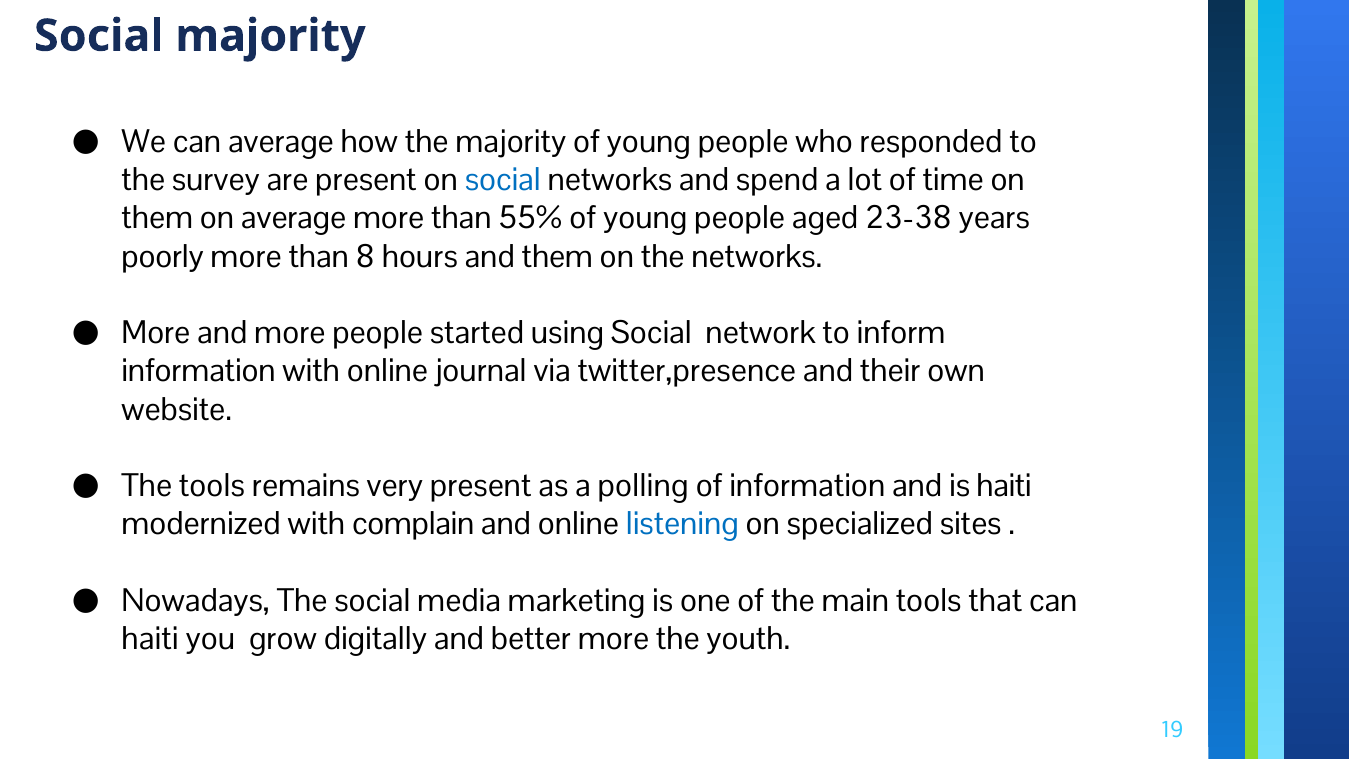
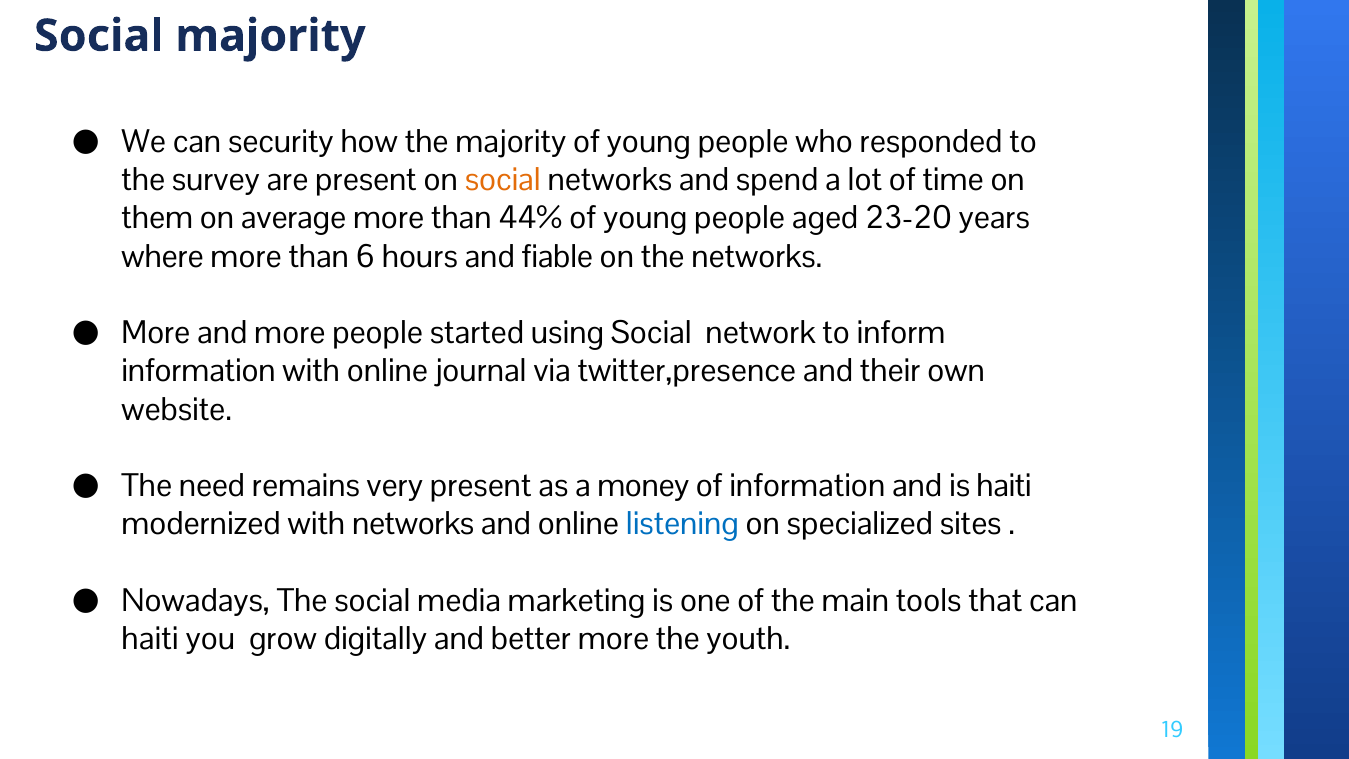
can average: average -> security (281, 142)
social colour: blue -> orange (503, 180)
55%: 55% -> 44% (530, 218)
23-38: 23-38 -> 23-20 (908, 218)
poorly: poorly -> where (163, 257)
8: 8 -> 6 (365, 257)
and them: them -> fiable (557, 257)
The tools: tools -> need (212, 486)
polling: polling -> money (643, 486)
with complain: complain -> networks (413, 524)
